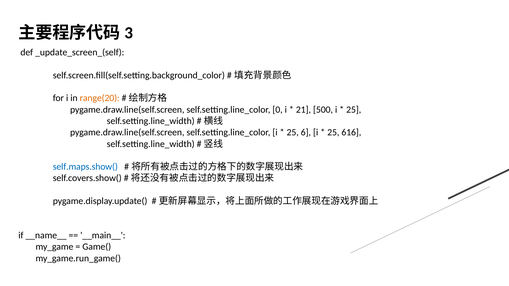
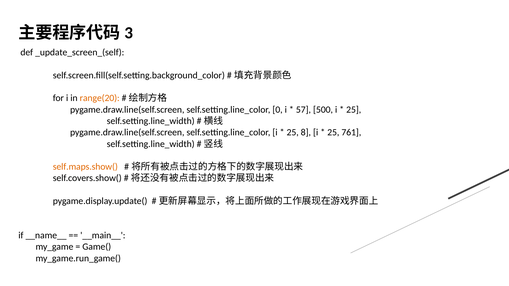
21: 21 -> 57 (303, 110)
6: 6 -> 8 (306, 133)
616: 616 -> 761 (351, 133)
self.maps.show( colour: blue -> orange (85, 167)
